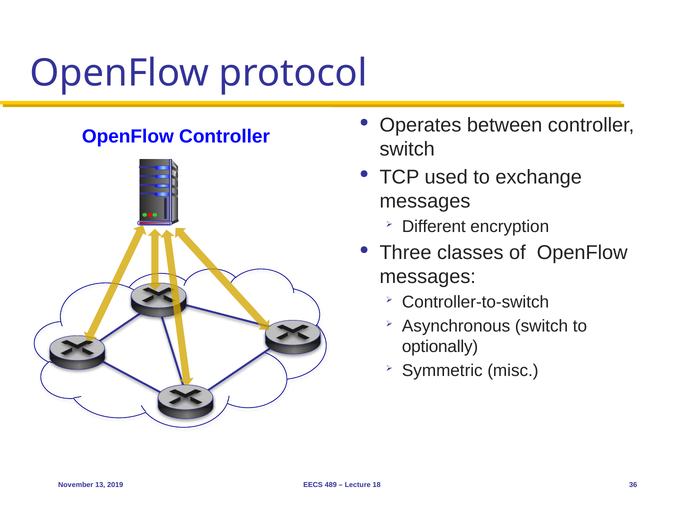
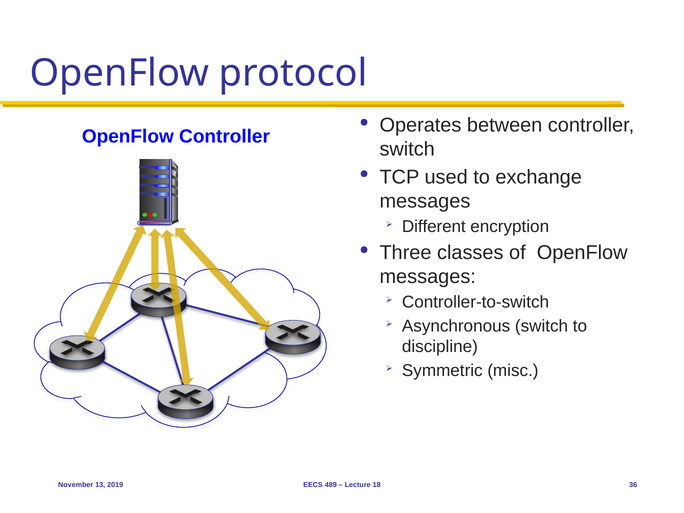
optionally: optionally -> discipline (440, 347)
